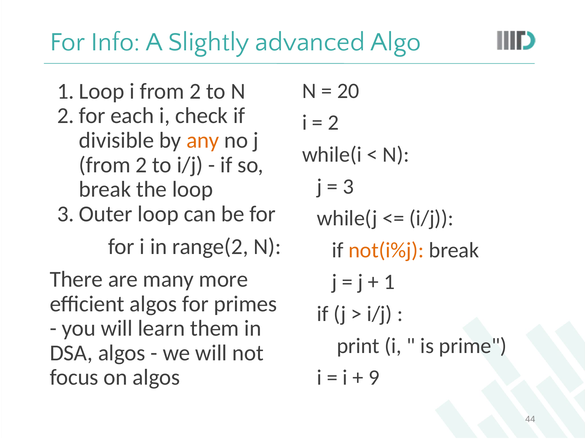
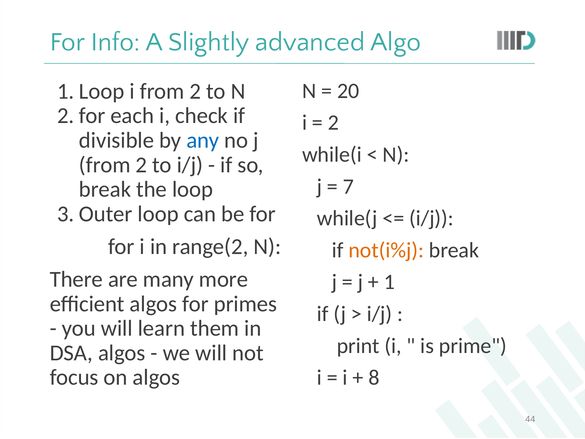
any colour: orange -> blue (203, 140)
3: 3 -> 7 (348, 186)
9: 9 -> 8 (374, 377)
